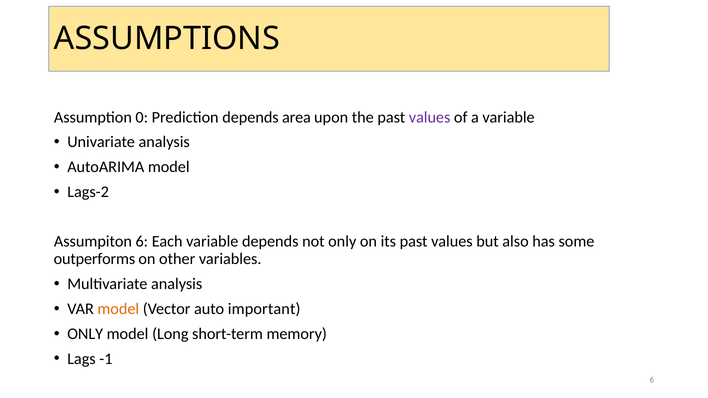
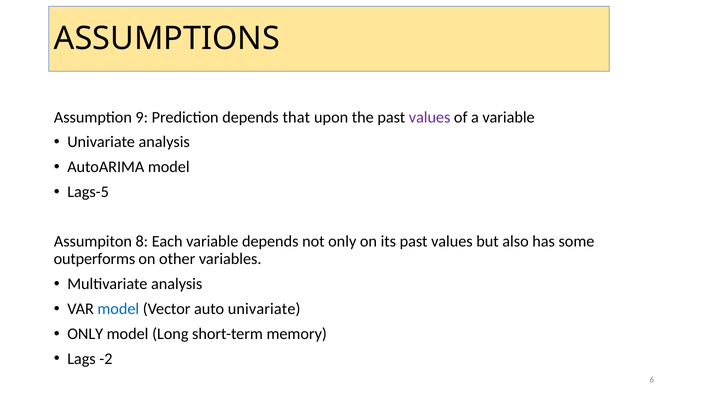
0: 0 -> 9 (142, 117)
area: area -> that (296, 117)
Lags-2: Lags-2 -> Lags-5 (88, 192)
Assumpiton 6: 6 -> 8 (142, 242)
model colour: orange -> blue (118, 309)
auto important: important -> univariate (264, 309)
-1: -1 -> -2 (106, 359)
